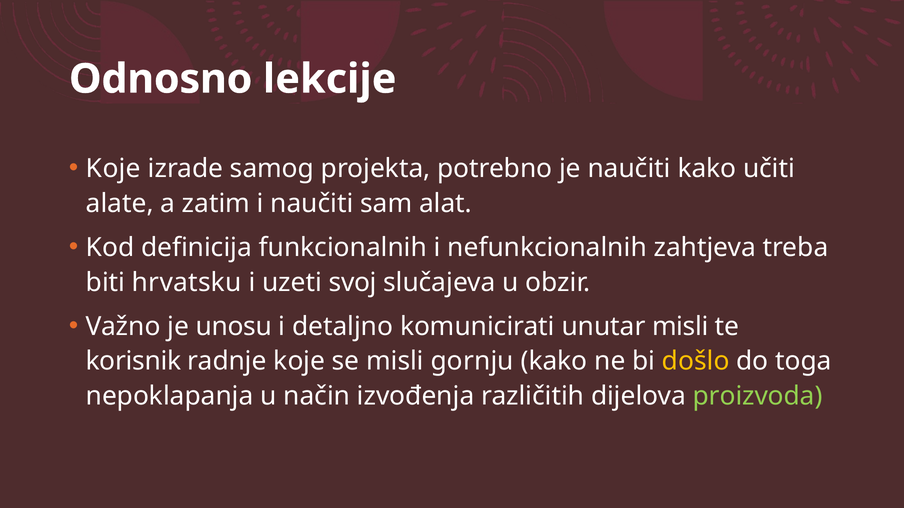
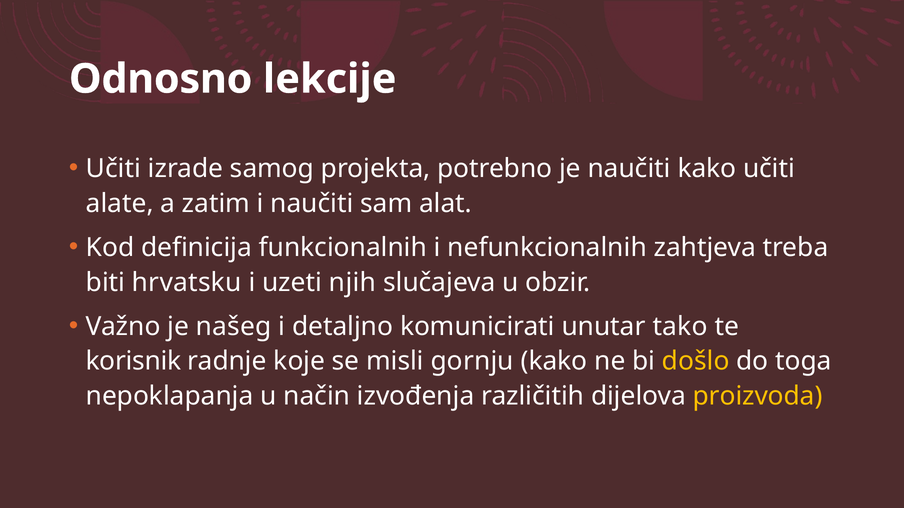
Koje: Koje -> Učiti (113, 169)
svoj: svoj -> njih (352, 283)
unosu: unosu -> našeg (234, 327)
unutar misli: misli -> tako (680, 327)
proizvoda colour: light green -> yellow (758, 396)
